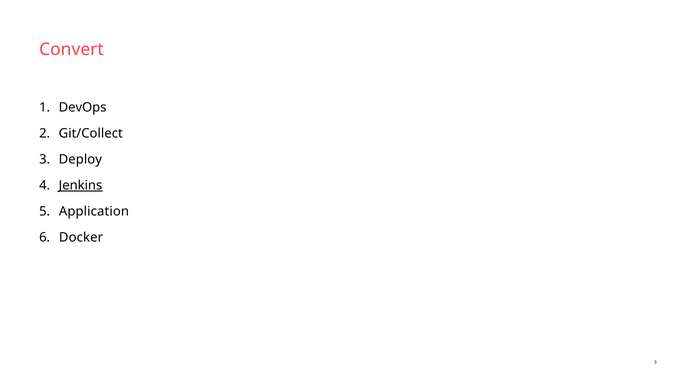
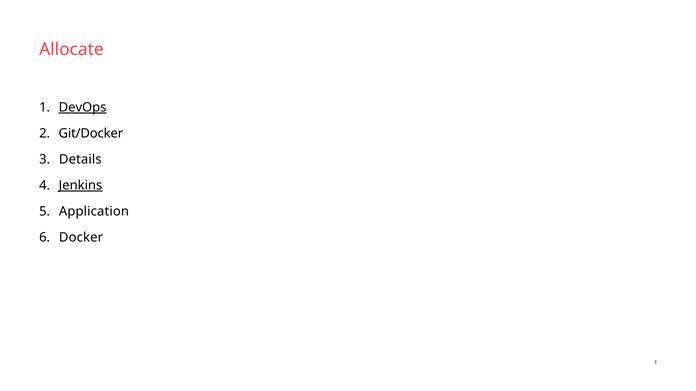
Convert: Convert -> Allocate (71, 50)
DevOps underline: none -> present (83, 107)
Git/Collect: Git/Collect -> Git/Docker (91, 134)
Deploy: Deploy -> Details (80, 160)
